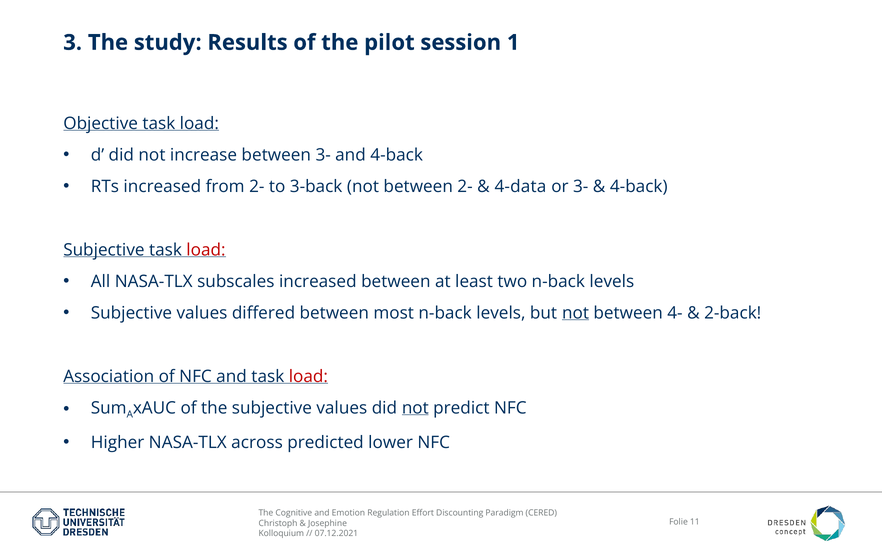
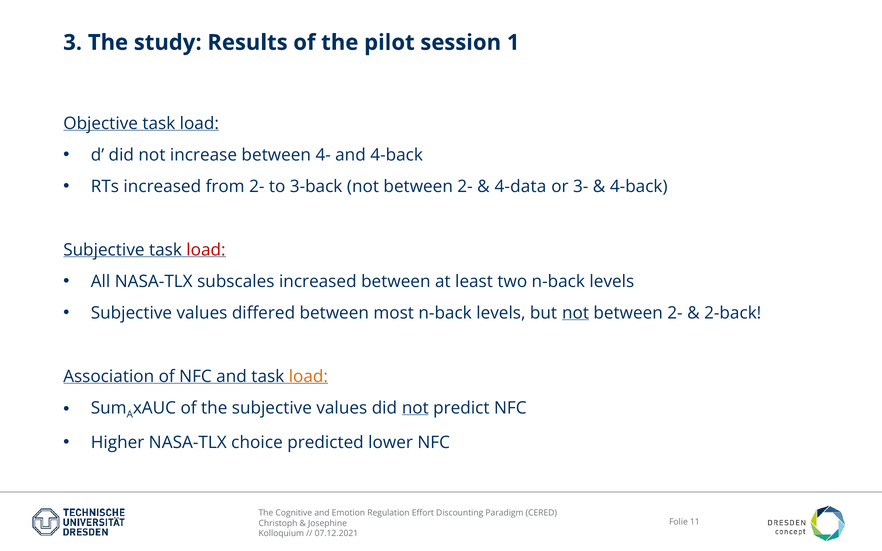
between 3-: 3- -> 4- (323, 155)
but not between 4-: 4- -> 2- (675, 313)
load colour: red -> orange (308, 377)
across: across -> choice (257, 443)
